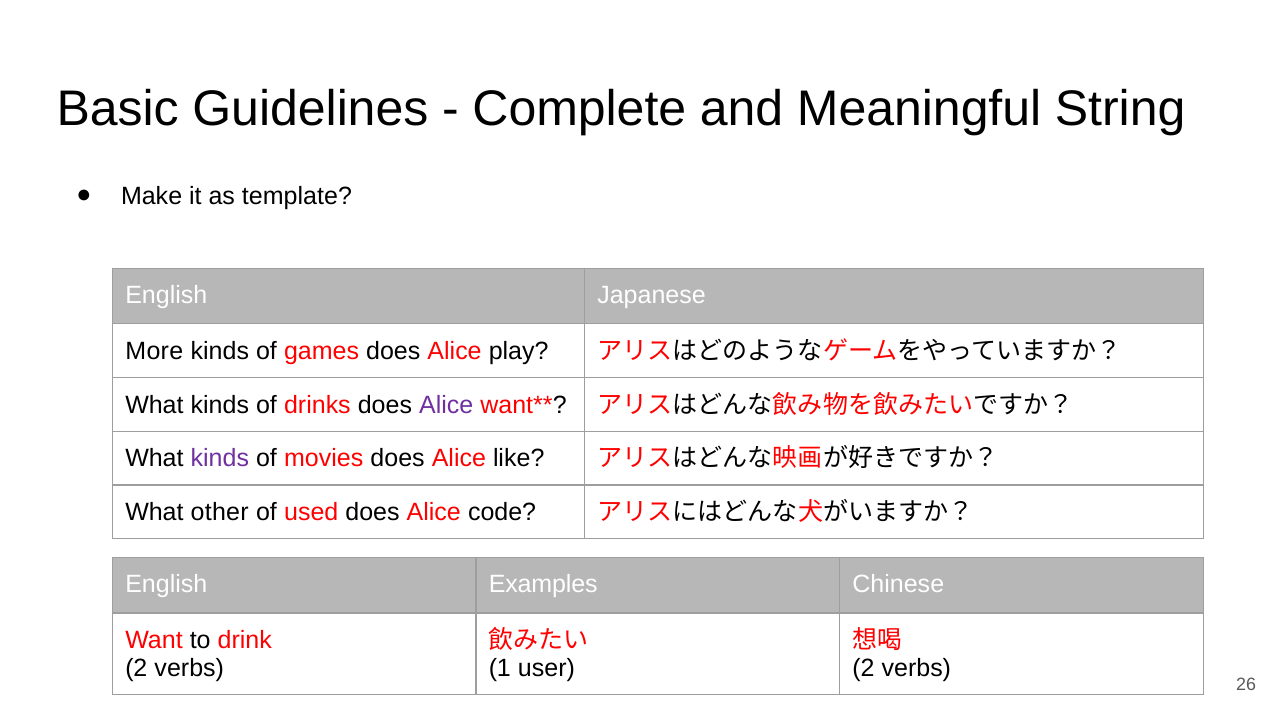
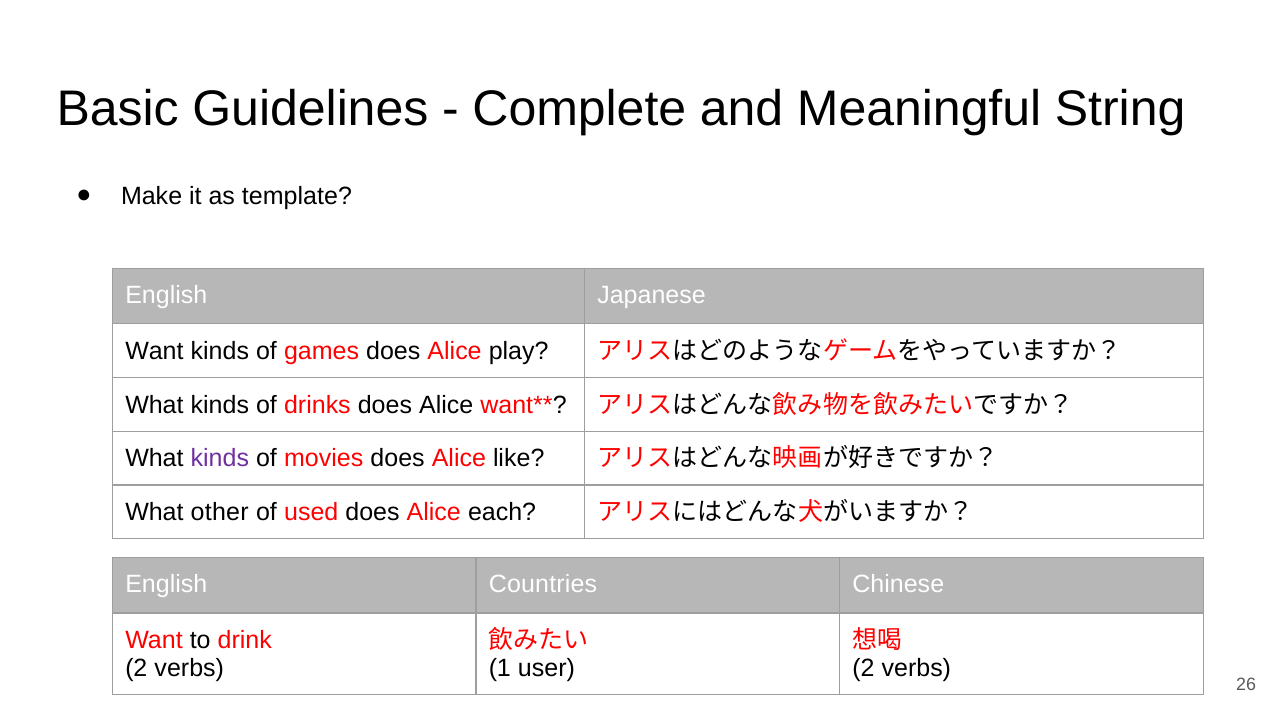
More: More -> Want (154, 351)
Alice colour: purple -> black (446, 405)
code: code -> each (502, 513)
Examples: Examples -> Countries (543, 585)
